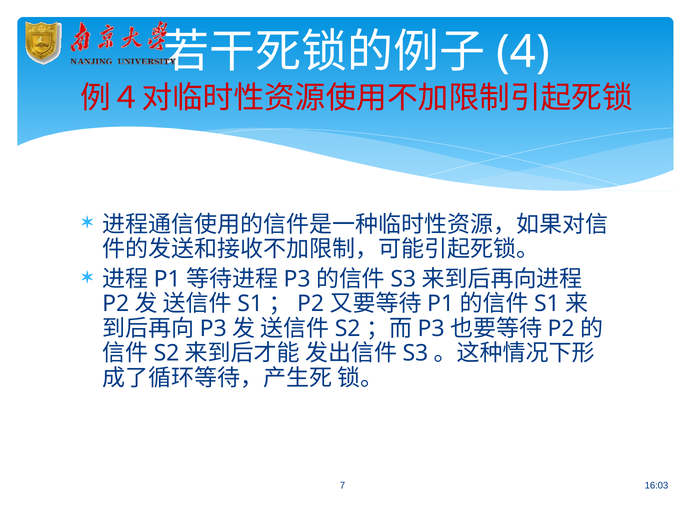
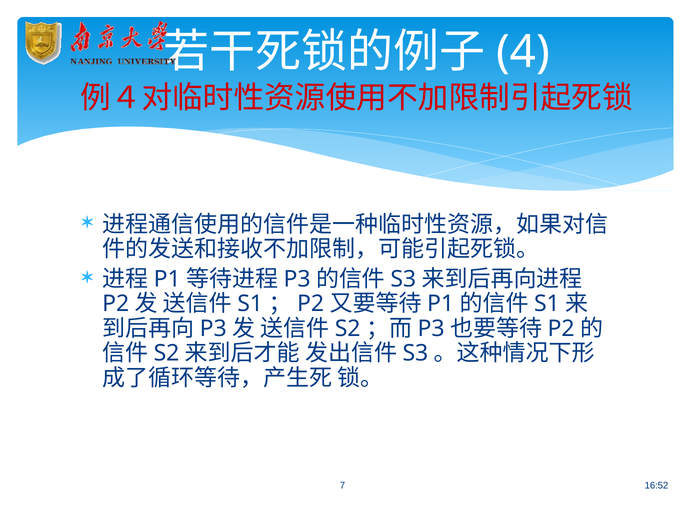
16:03: 16:03 -> 16:52 (657, 486)
